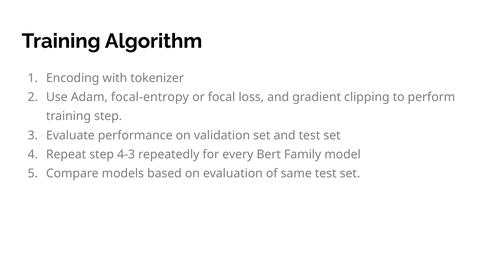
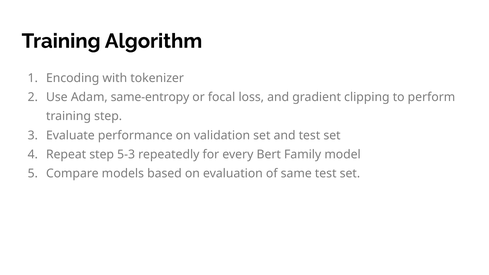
focal-entropy: focal-entropy -> same-entropy (150, 97)
4-3: 4-3 -> 5-3 (126, 154)
